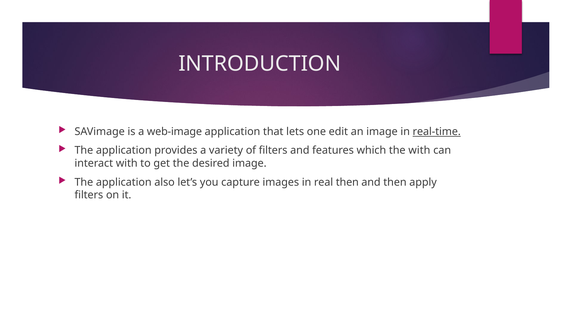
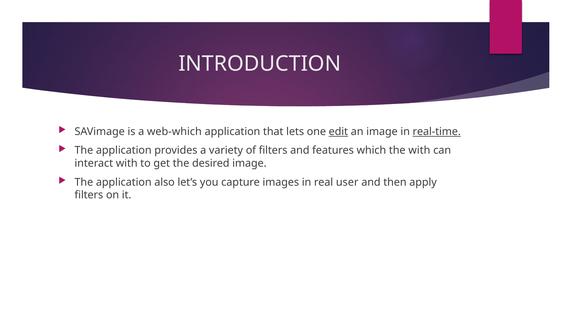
web-image: web-image -> web-which (174, 131)
edit underline: none -> present (338, 131)
real then: then -> user (347, 182)
